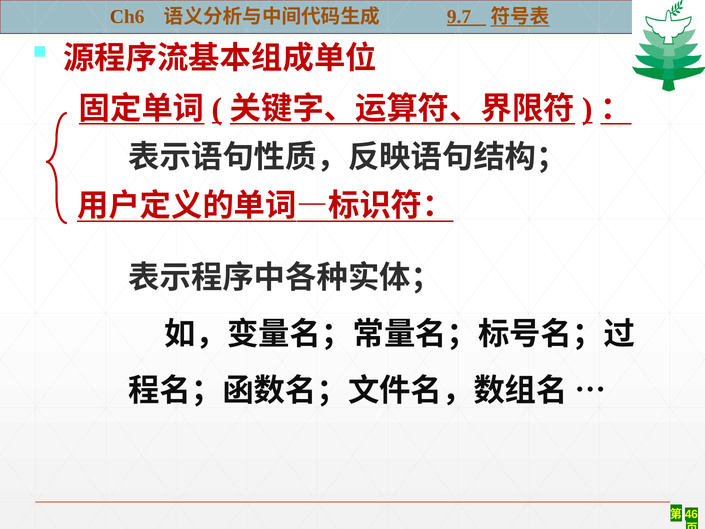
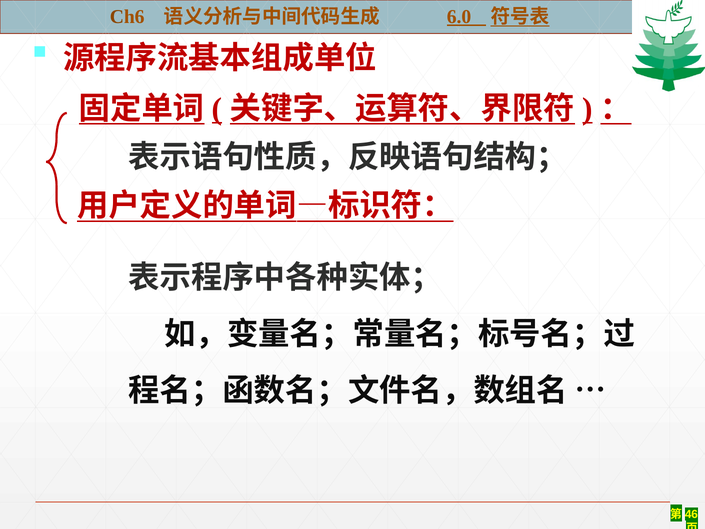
9.7: 9.7 -> 6.0 (459, 17)
